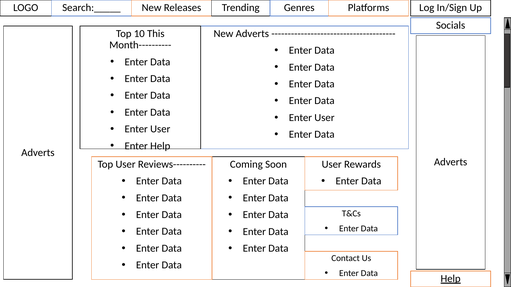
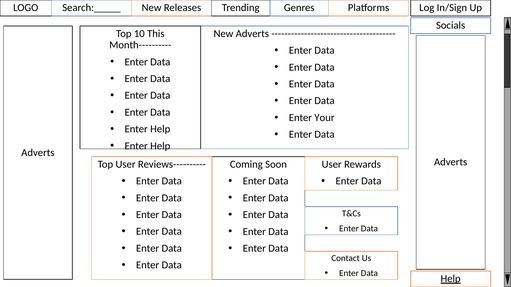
User: User -> Your (324, 118)
User: User -> Help (160, 129)
